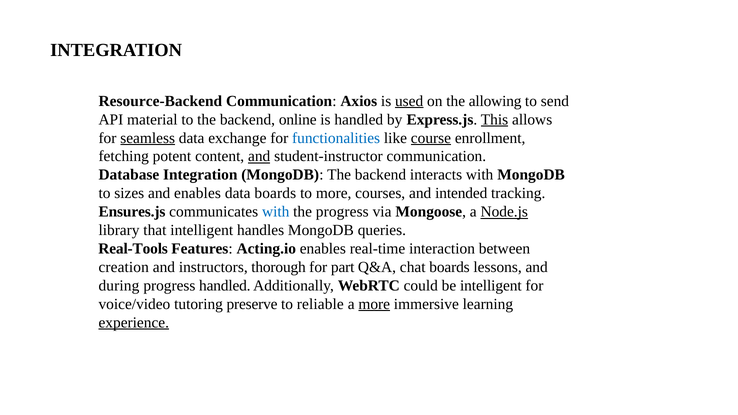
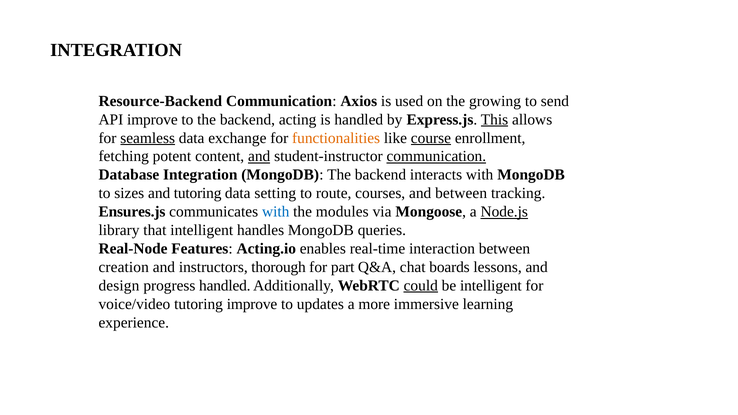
used underline: present -> none (409, 101)
allowing: allowing -> growing (495, 101)
API material: material -> improve (152, 120)
online: online -> acting (298, 120)
functionalities colour: blue -> orange (336, 138)
communication underline: none -> present (436, 156)
and enables: enables -> tutoring (198, 193)
data boards: boards -> setting (275, 193)
to more: more -> route (334, 193)
and intended: intended -> between (461, 193)
the progress: progress -> modules (342, 212)
Real-Tools: Real-Tools -> Real-Node (133, 249)
during: during -> design (119, 286)
could underline: none -> present (421, 286)
tutoring preserve: preserve -> improve (252, 304)
reliable: reliable -> updates (320, 304)
more underline: present -> none (374, 304)
experience underline: present -> none (134, 323)
